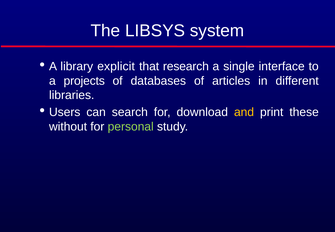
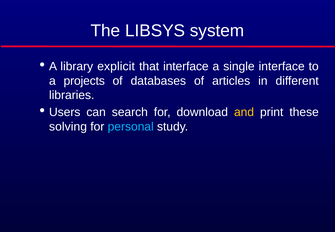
that research: research -> interface (186, 66)
without: without -> solving (68, 127)
personal colour: light green -> light blue (131, 127)
